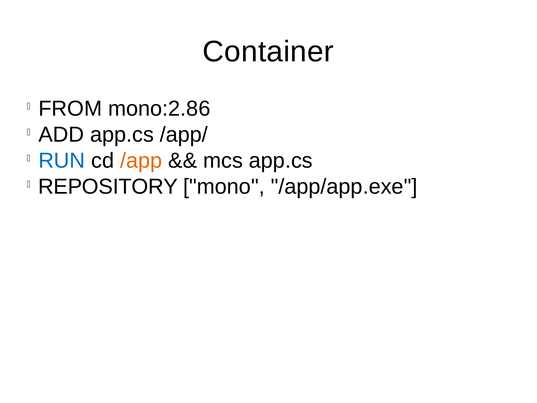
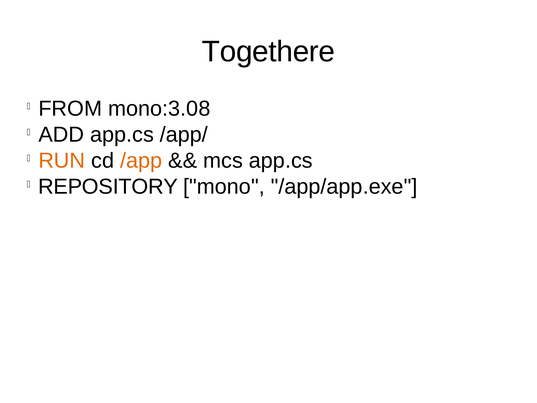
Container: Container -> Togethere (269, 52)
mono:2.86: mono:2.86 -> mono:3.08 (159, 109)
RUN colour: blue -> orange (62, 161)
